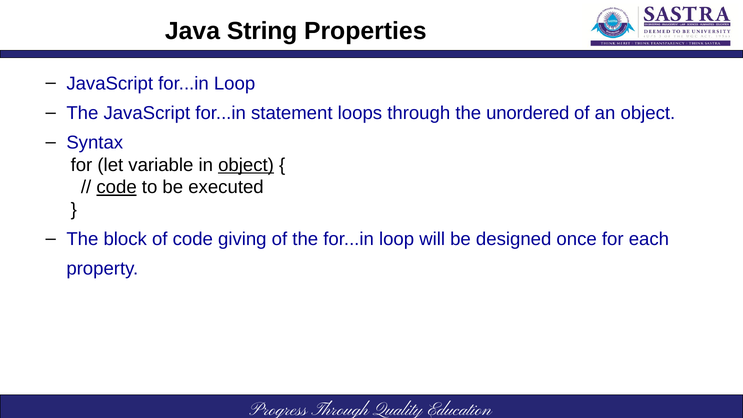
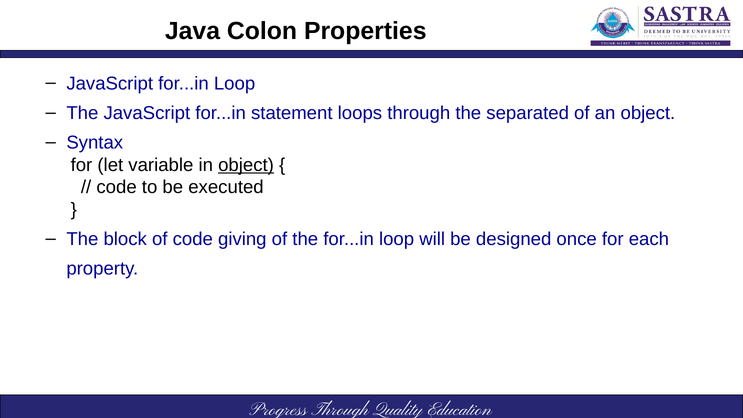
String: String -> Colon (262, 31)
unordered: unordered -> separated (528, 113)
code underline: present -> none (117, 187)
